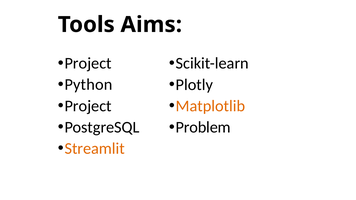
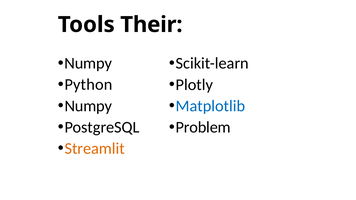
Aims: Aims -> Their (151, 25)
Project: Project -> Numpy (88, 63)
Project: Project -> Numpy (88, 106)
Matplotlib colour: orange -> blue (210, 106)
